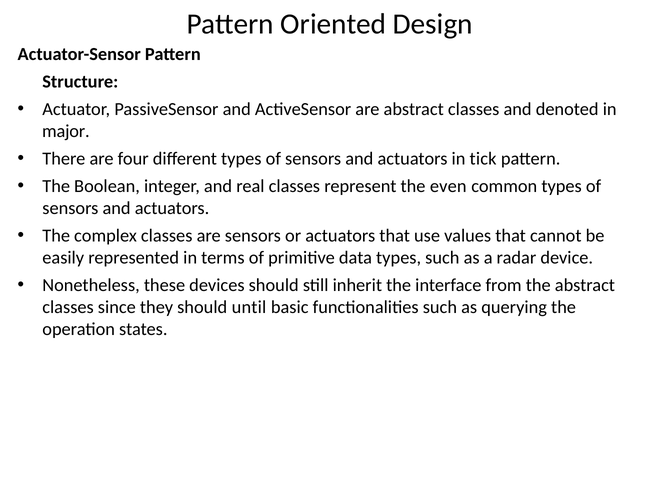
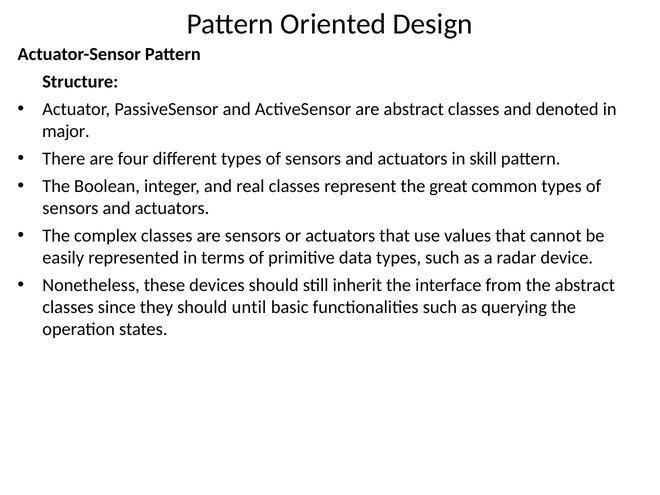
tick: tick -> skill (483, 159)
even: even -> great (448, 186)
